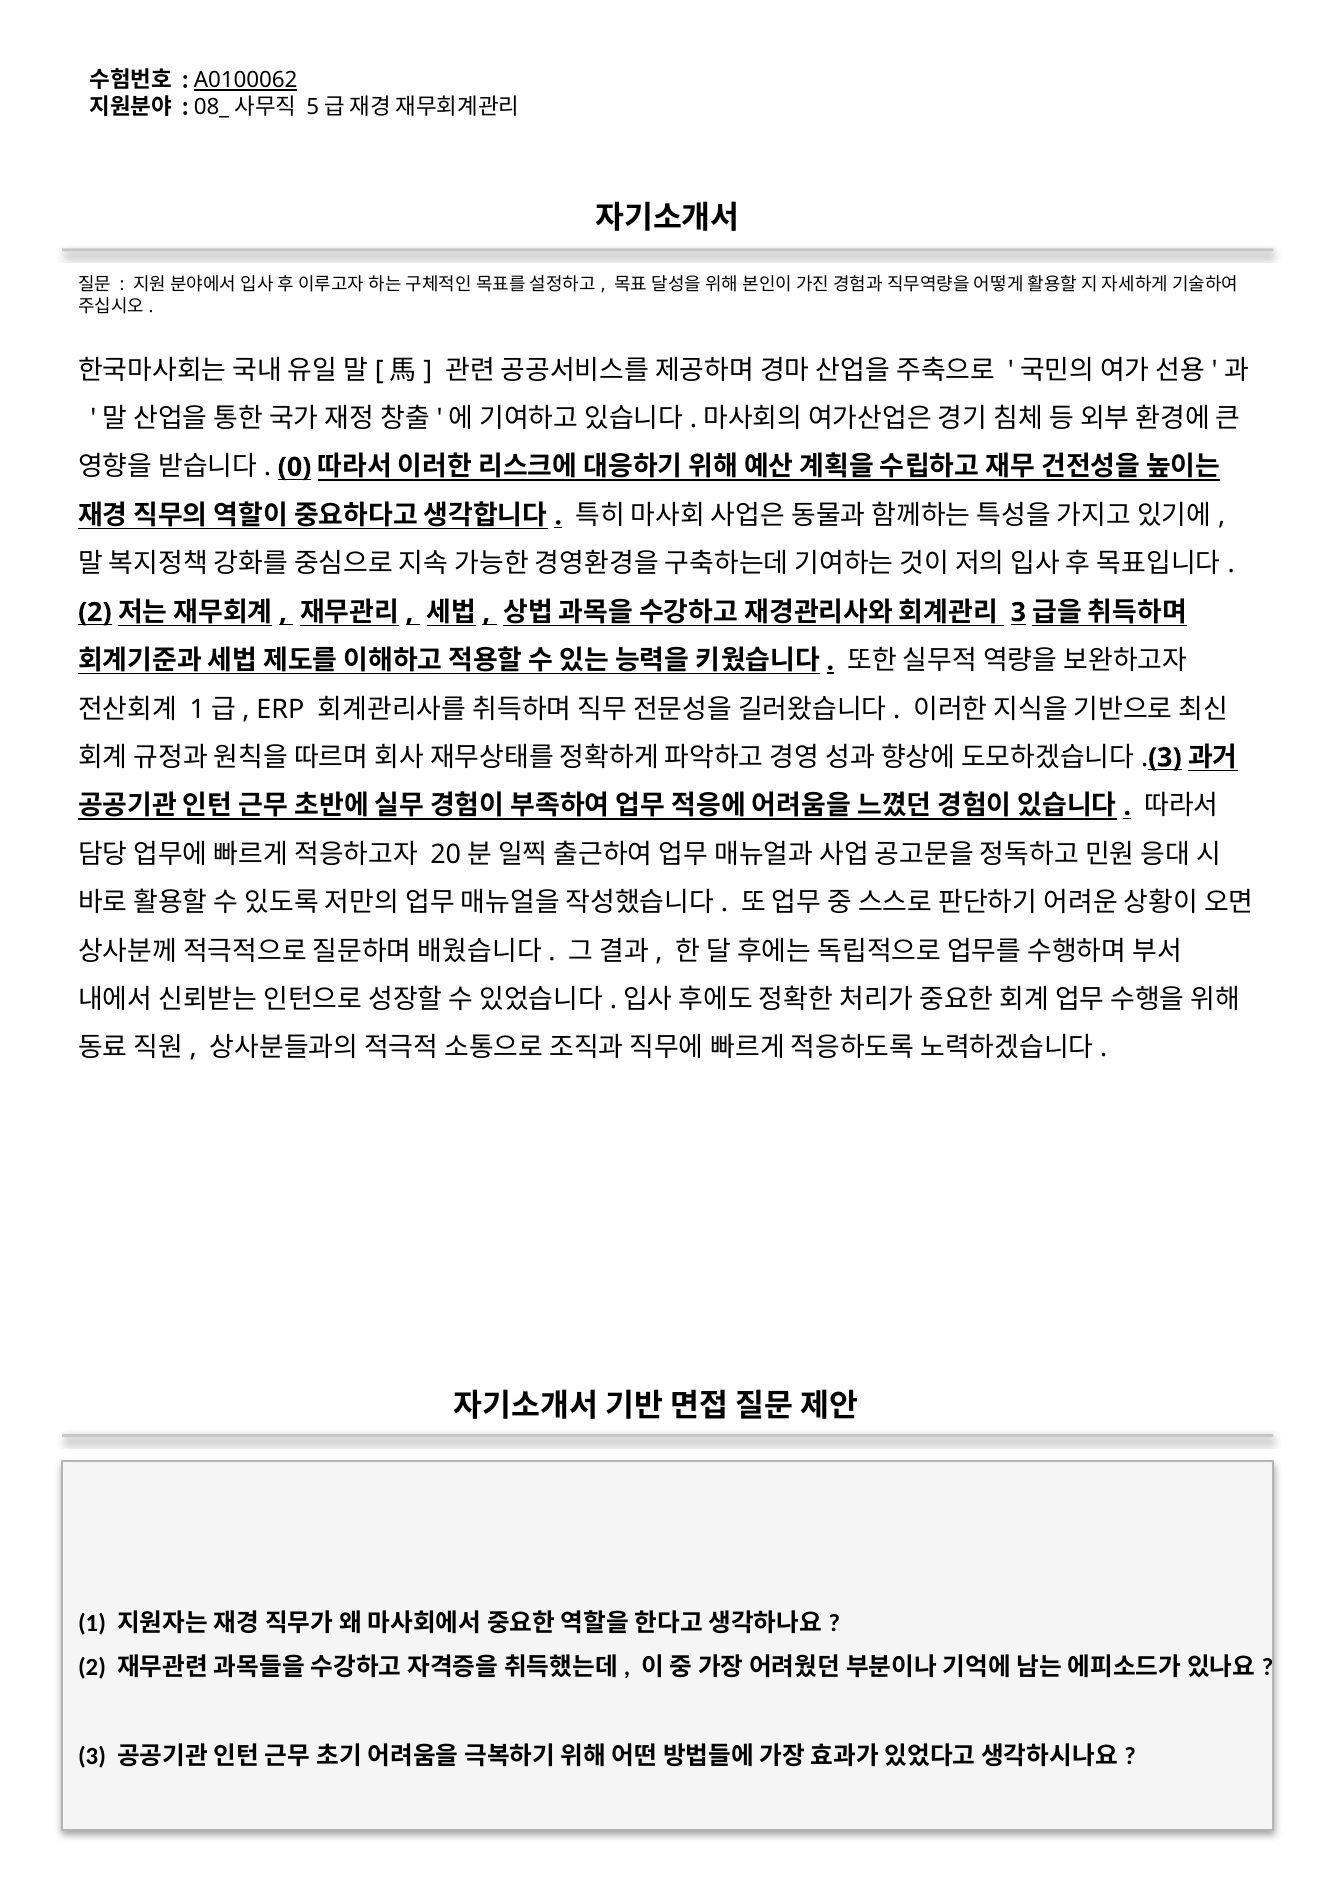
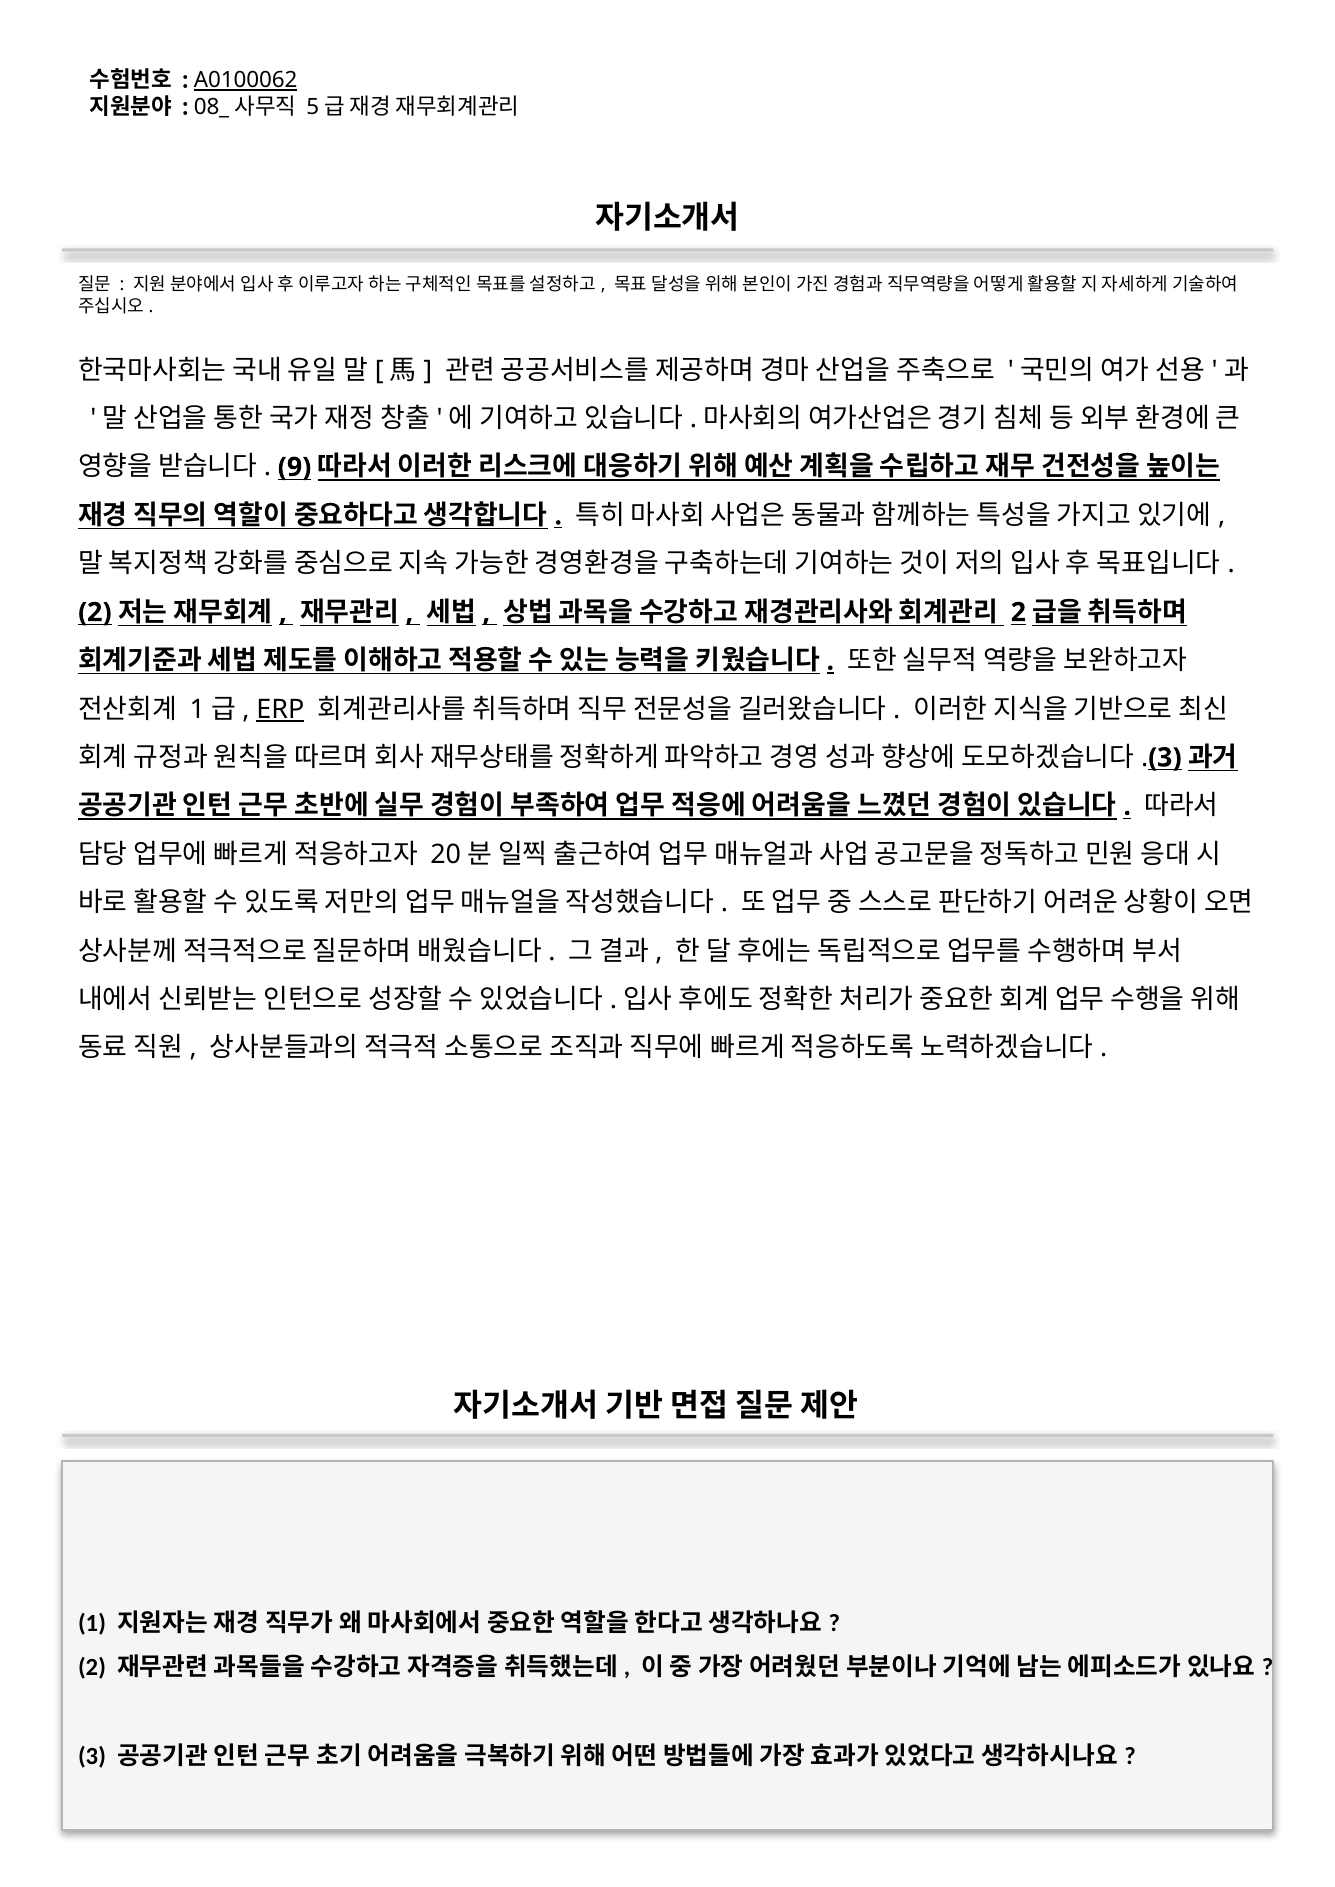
0: 0 -> 9 (295, 467)
3: 3 -> 2 (1018, 613)
ERP underline: none -> present (280, 710)
